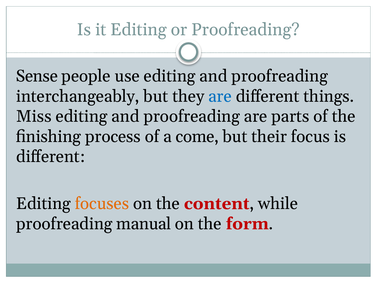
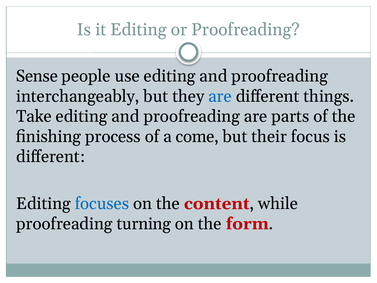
Miss: Miss -> Take (34, 116)
focuses colour: orange -> blue (102, 203)
manual: manual -> turning (144, 224)
